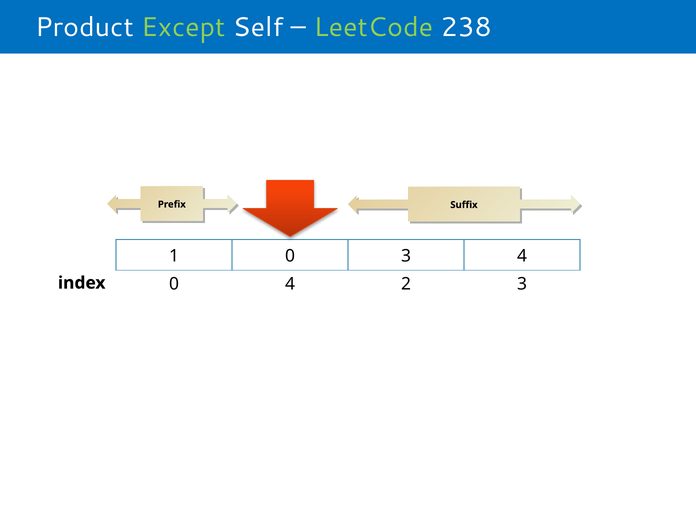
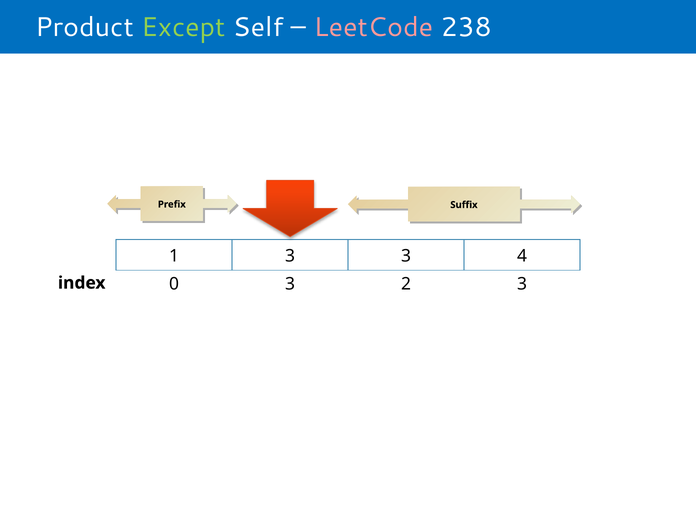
LeetCode colour: light green -> pink (374, 28)
0: 0 -> 3 (290, 256)
4: 4 -> 3 (290, 284)
